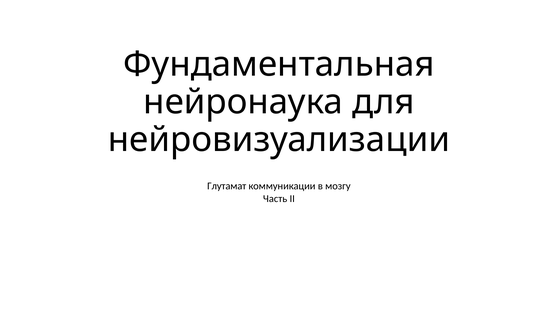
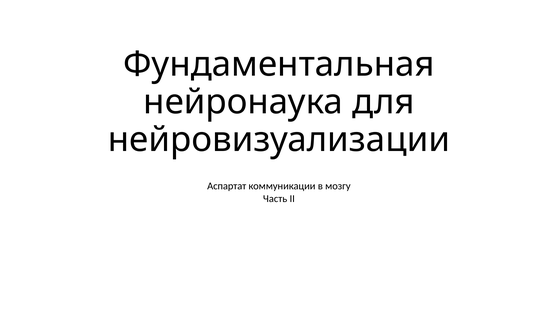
Глутамат: Глутамат -> Аспартат (227, 186)
